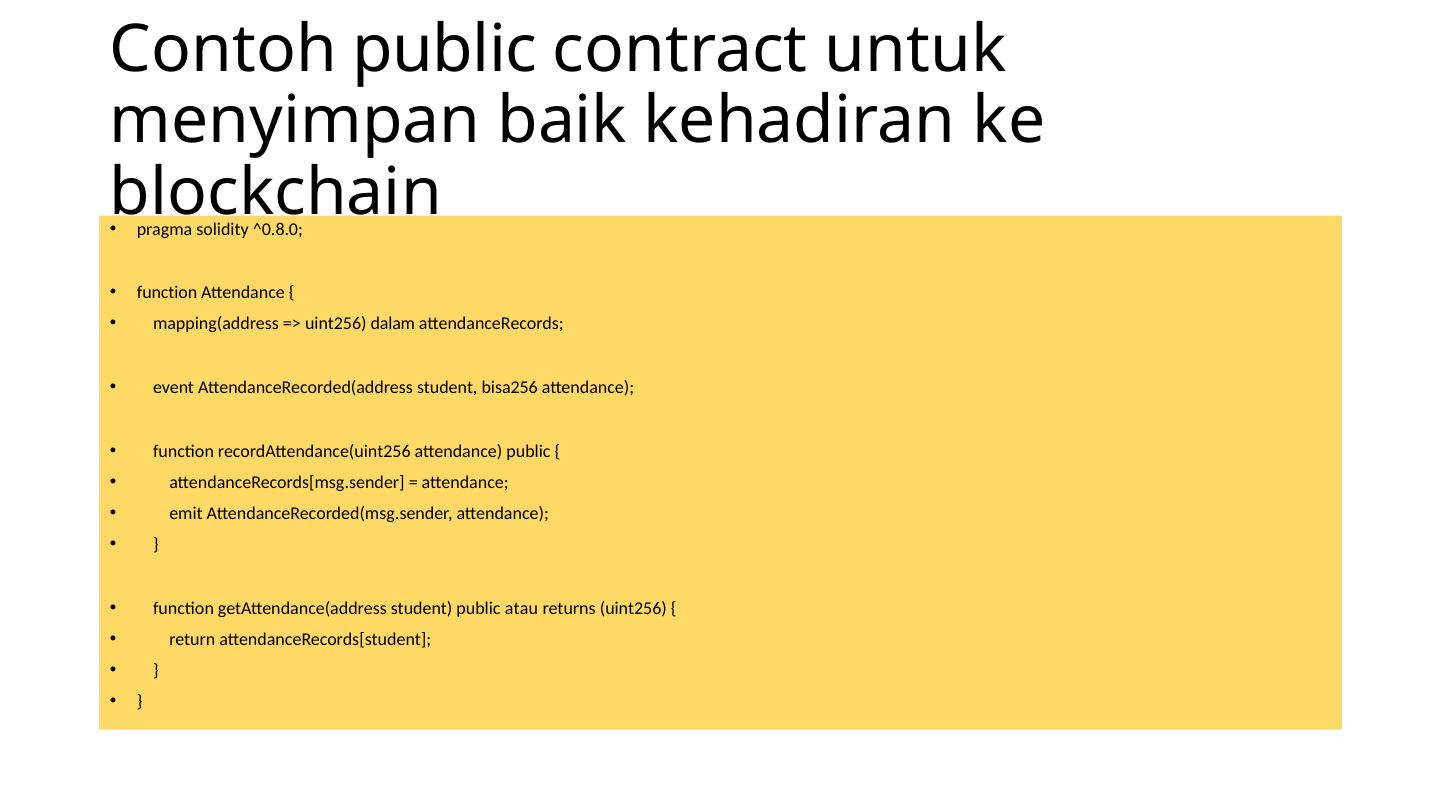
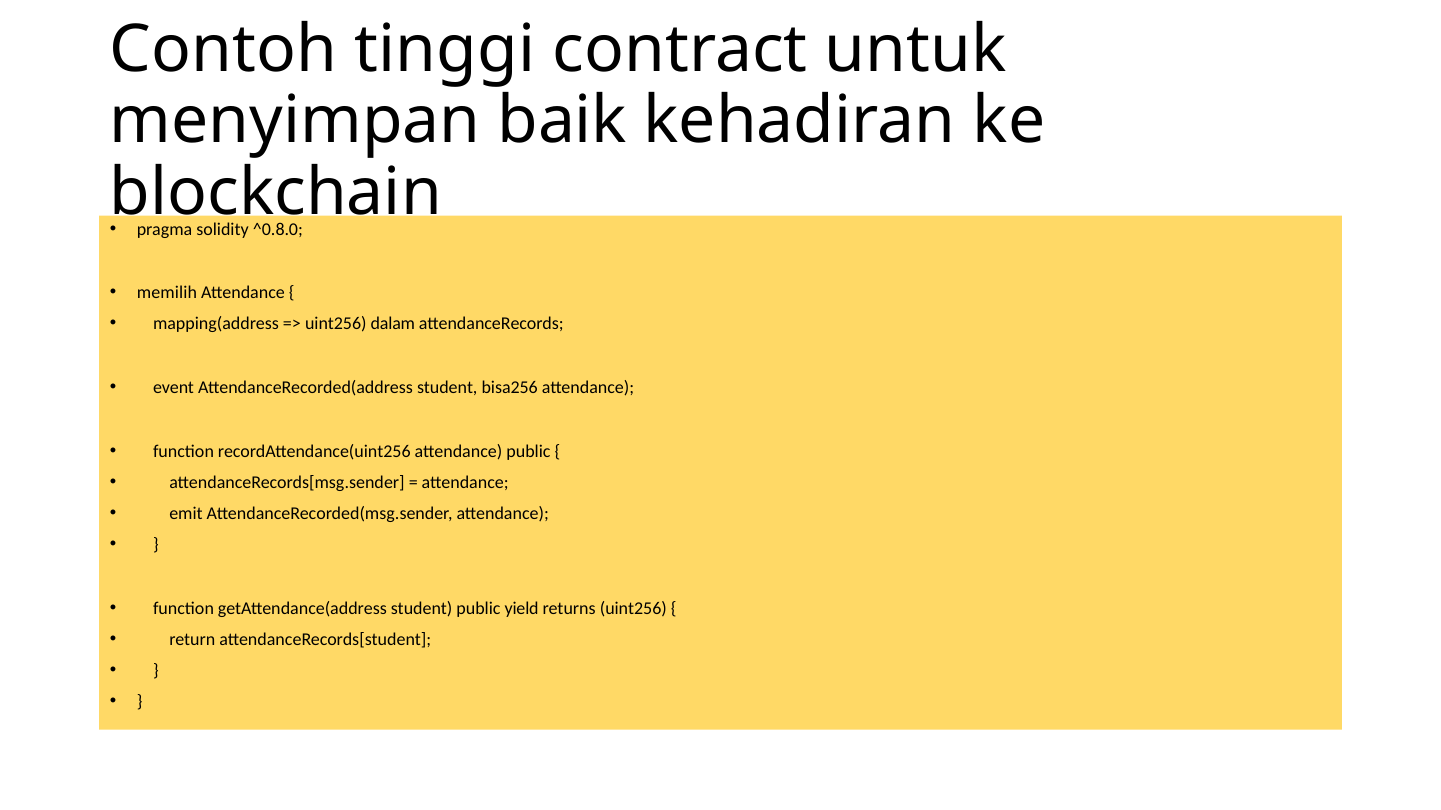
Contoh public: public -> tinggi (445, 50)
function: function -> memilih (167, 293)
atau: atau -> yield (522, 609)
